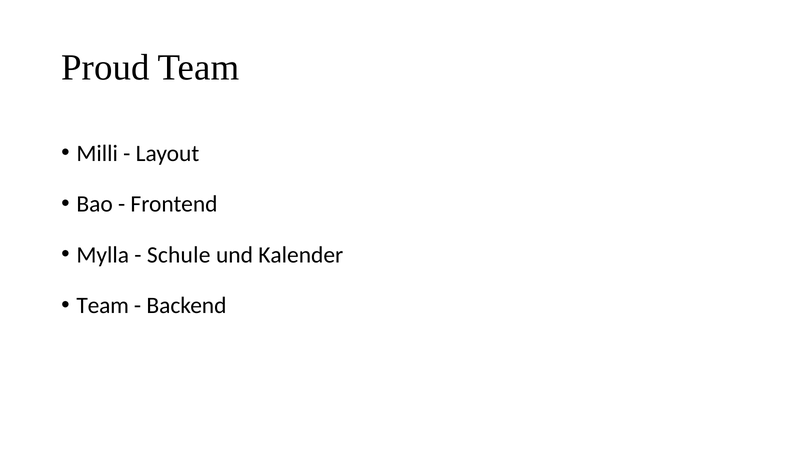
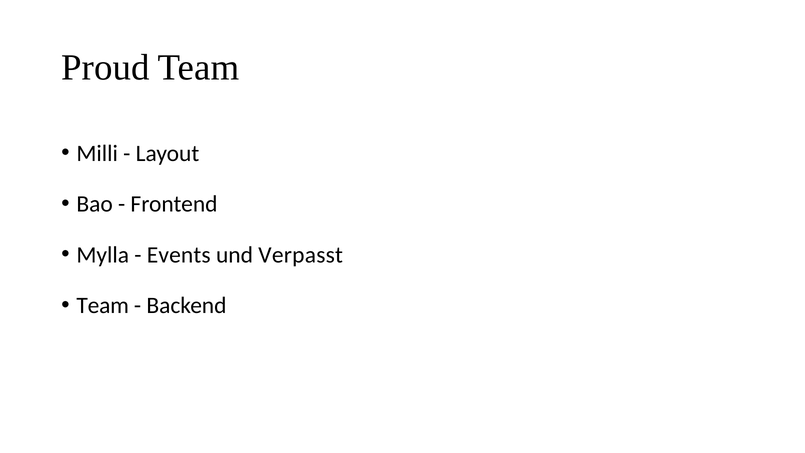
Schule: Schule -> Events (179, 255)
Kalender: Kalender -> Verpasst (301, 255)
